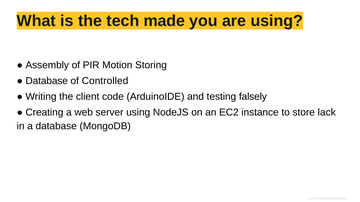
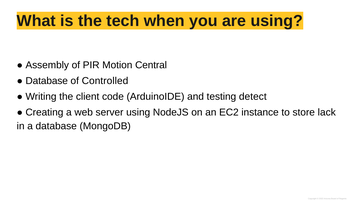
made: made -> when (164, 21)
Storing: Storing -> Central (151, 65)
falsely: falsely -> detect (253, 97)
